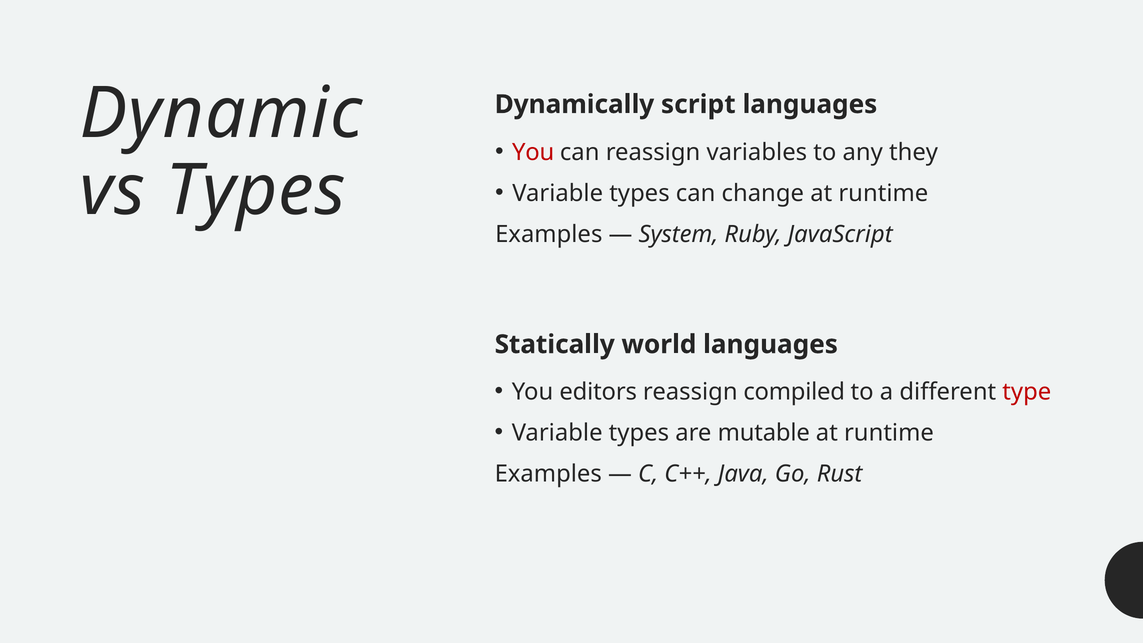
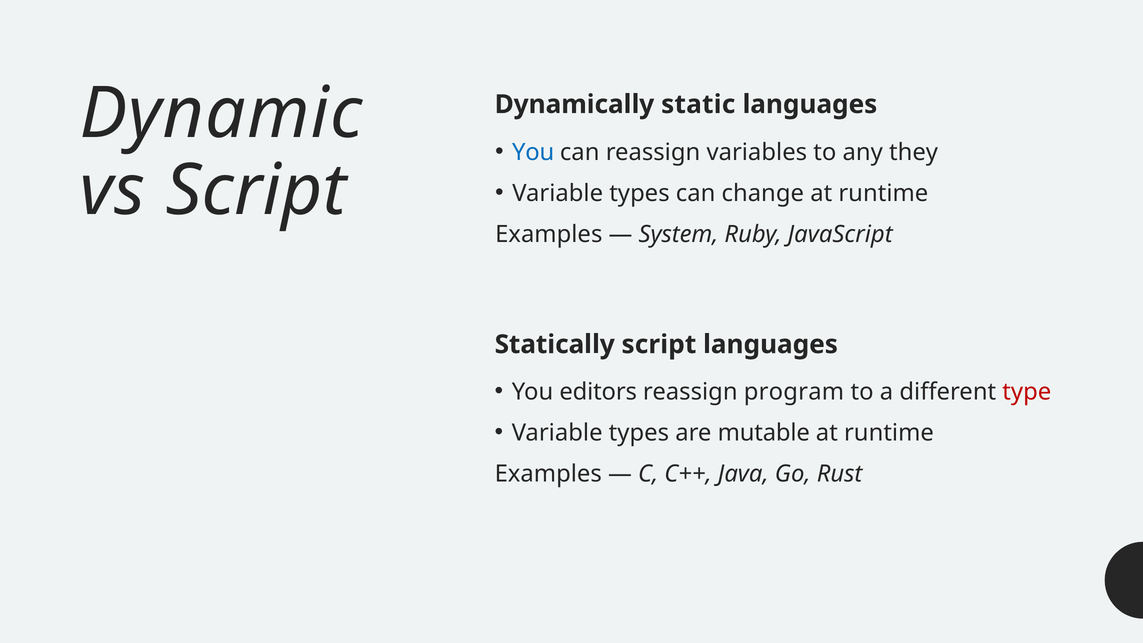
script: script -> static (698, 104)
You colour: red -> blue (533, 152)
vs Types: Types -> Script (256, 191)
Statically world: world -> script (659, 344)
compiled: compiled -> program (794, 392)
